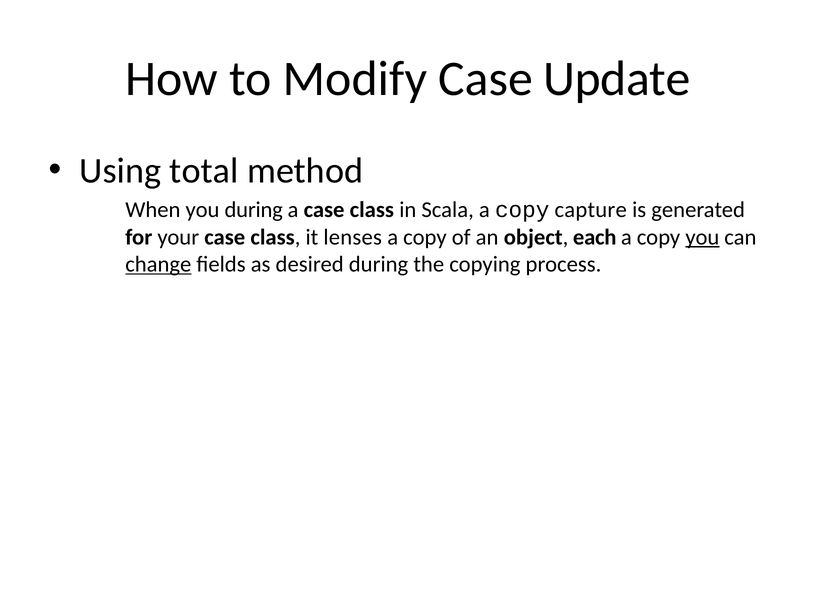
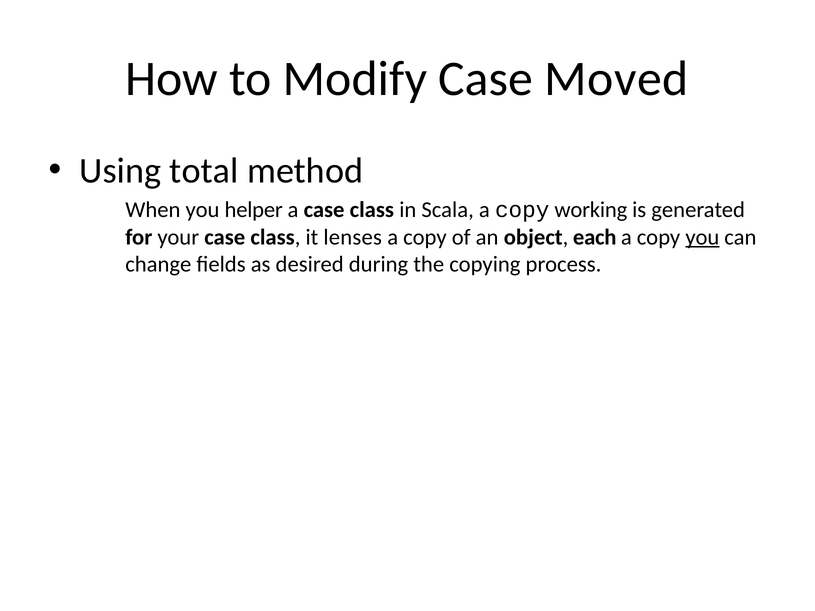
Update: Update -> Moved (616, 79)
you during: during -> helper (254, 210)
capture: capture -> working (591, 210)
change underline: present -> none (158, 264)
